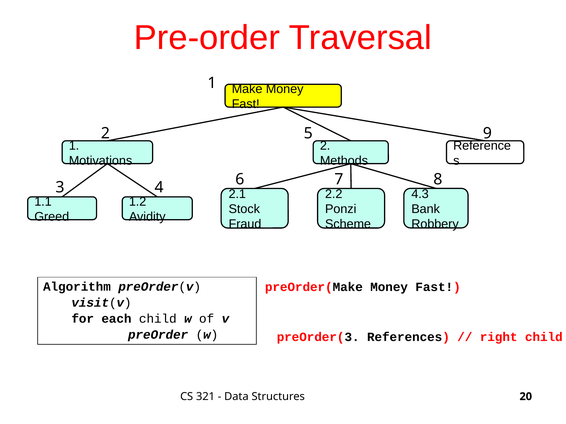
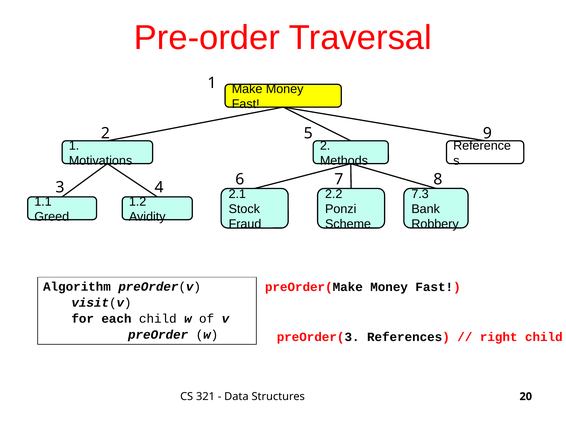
4.3: 4.3 -> 7.3 (420, 194)
